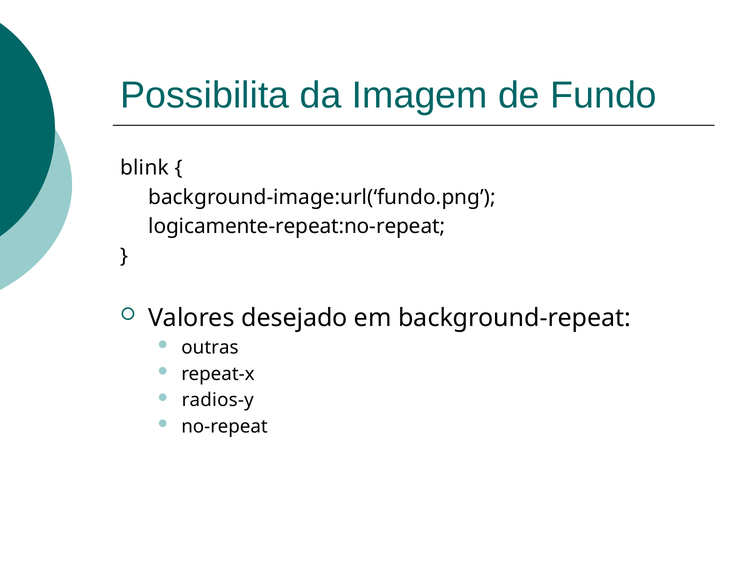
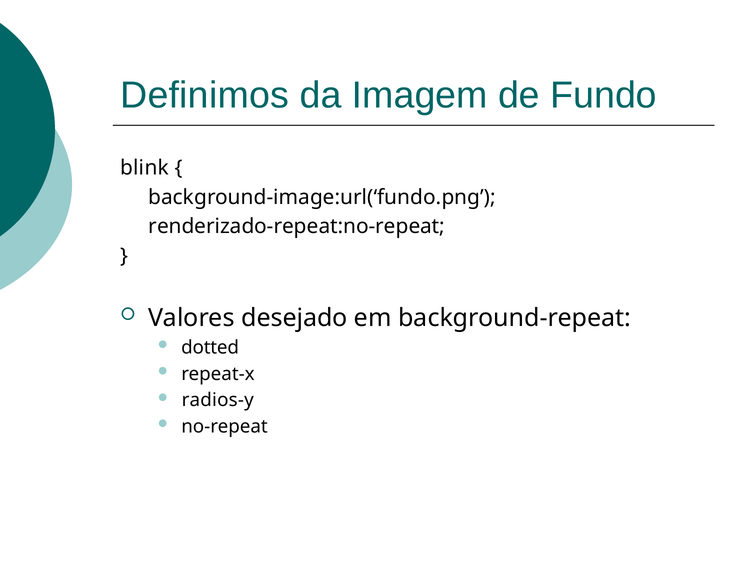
Possibilita: Possibilita -> Definimos (205, 95)
logicamente-repeat:no-repeat: logicamente-repeat:no-repeat -> renderizado-repeat:no-repeat (297, 227)
outras: outras -> dotted (210, 348)
